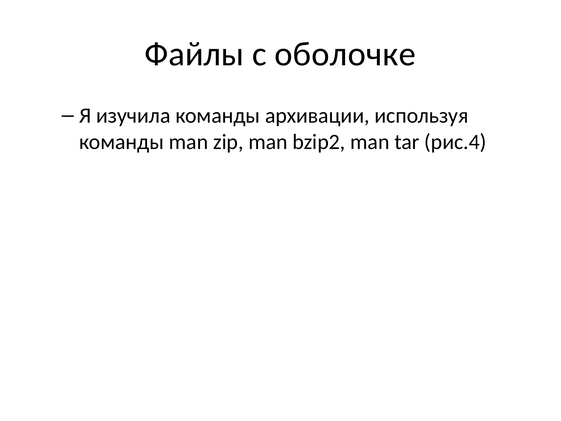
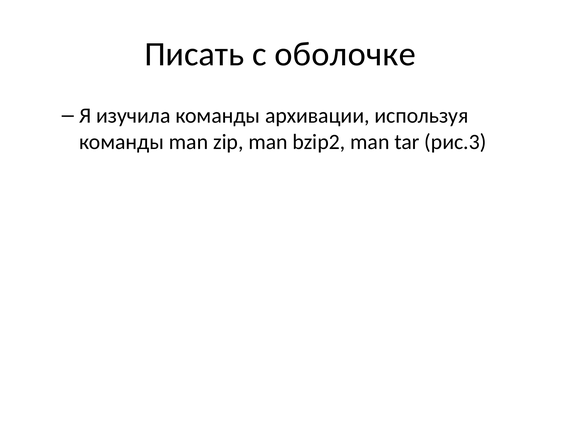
Файлы: Файлы -> Писать (194, 54)
рис.4: рис.4 -> рис.3 (455, 142)
